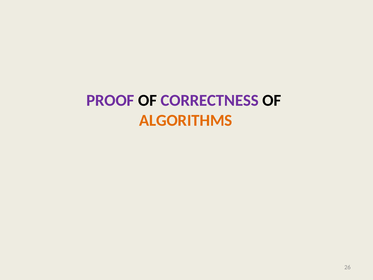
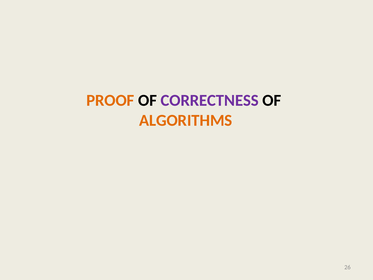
PROOF colour: purple -> orange (110, 100)
